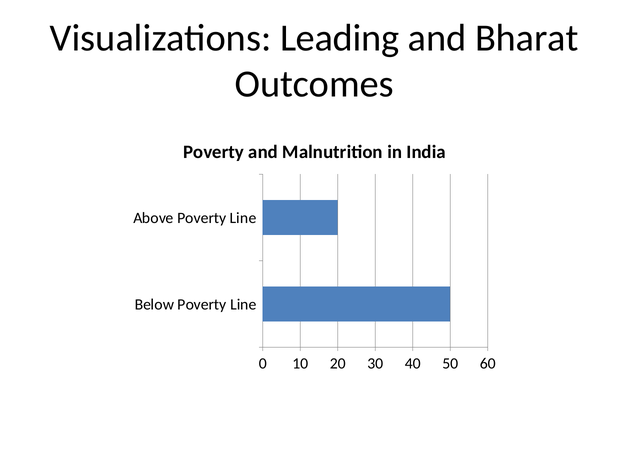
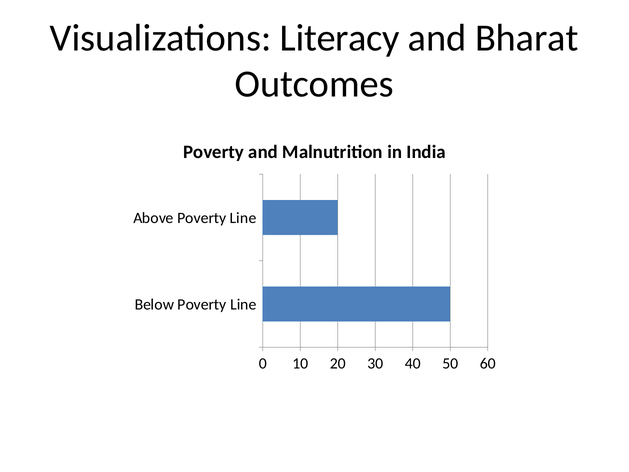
Leading: Leading -> Literacy (340, 38)
